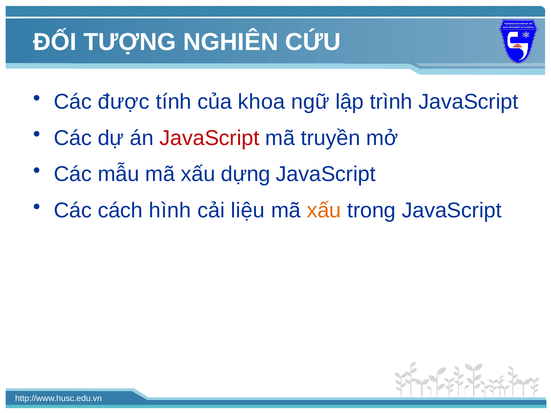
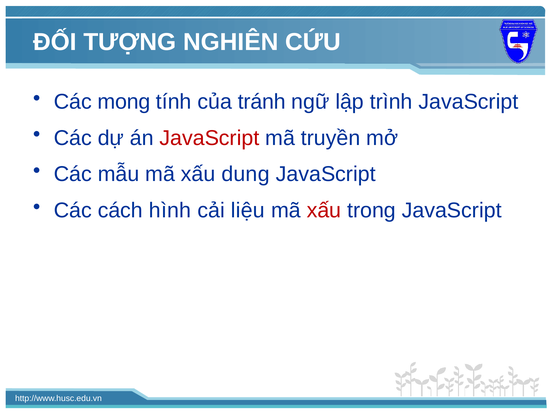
được: được -> mong (124, 102)
khoa: khoa -> tránh (262, 102)
dựng: dựng -> dung (245, 174)
xấu colour: orange -> red (324, 211)
